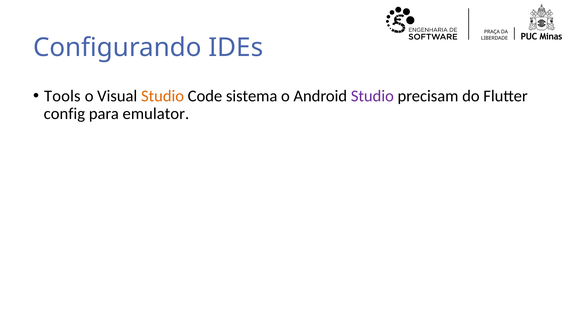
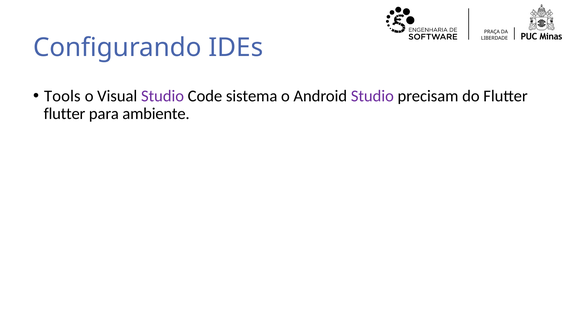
Studio colour: orange -> purple (163, 96)
config: config -> flutter (65, 114)
emulator: emulator -> ambiente (156, 114)
